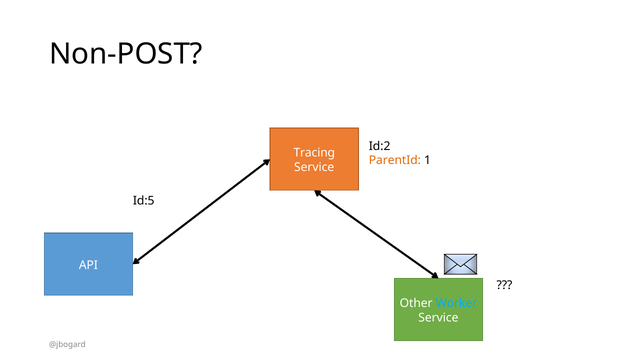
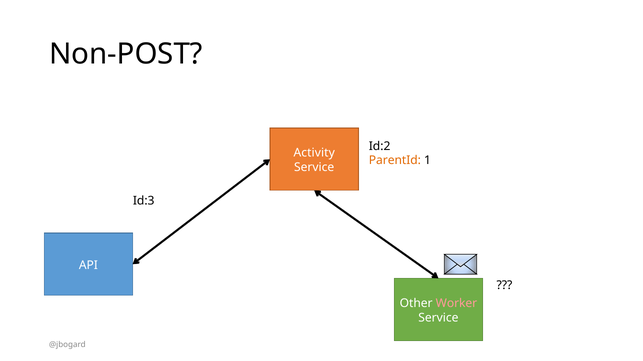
Tracing: Tracing -> Activity (314, 153)
Id:5: Id:5 -> Id:3 (144, 201)
Worker colour: light blue -> pink (456, 304)
